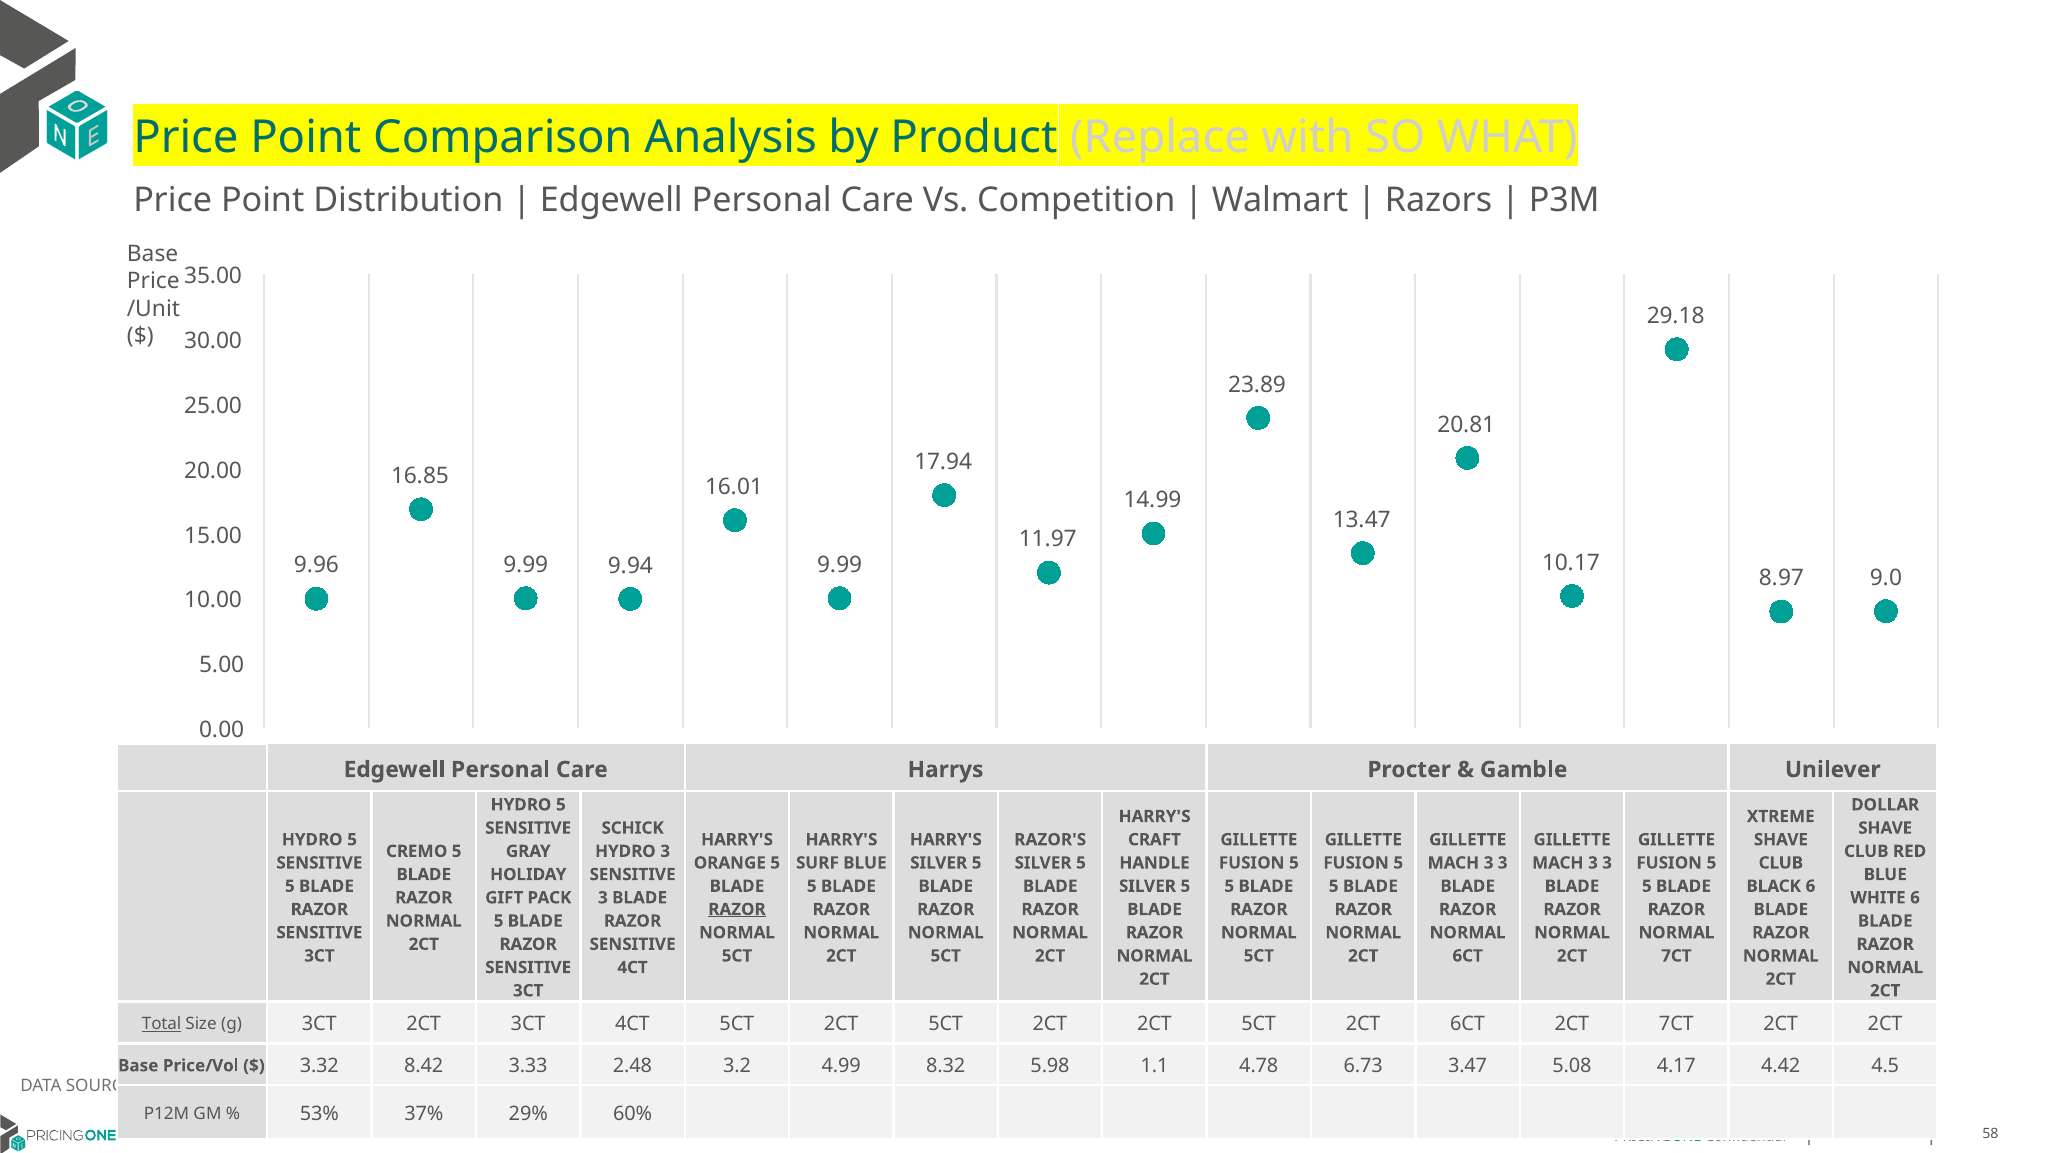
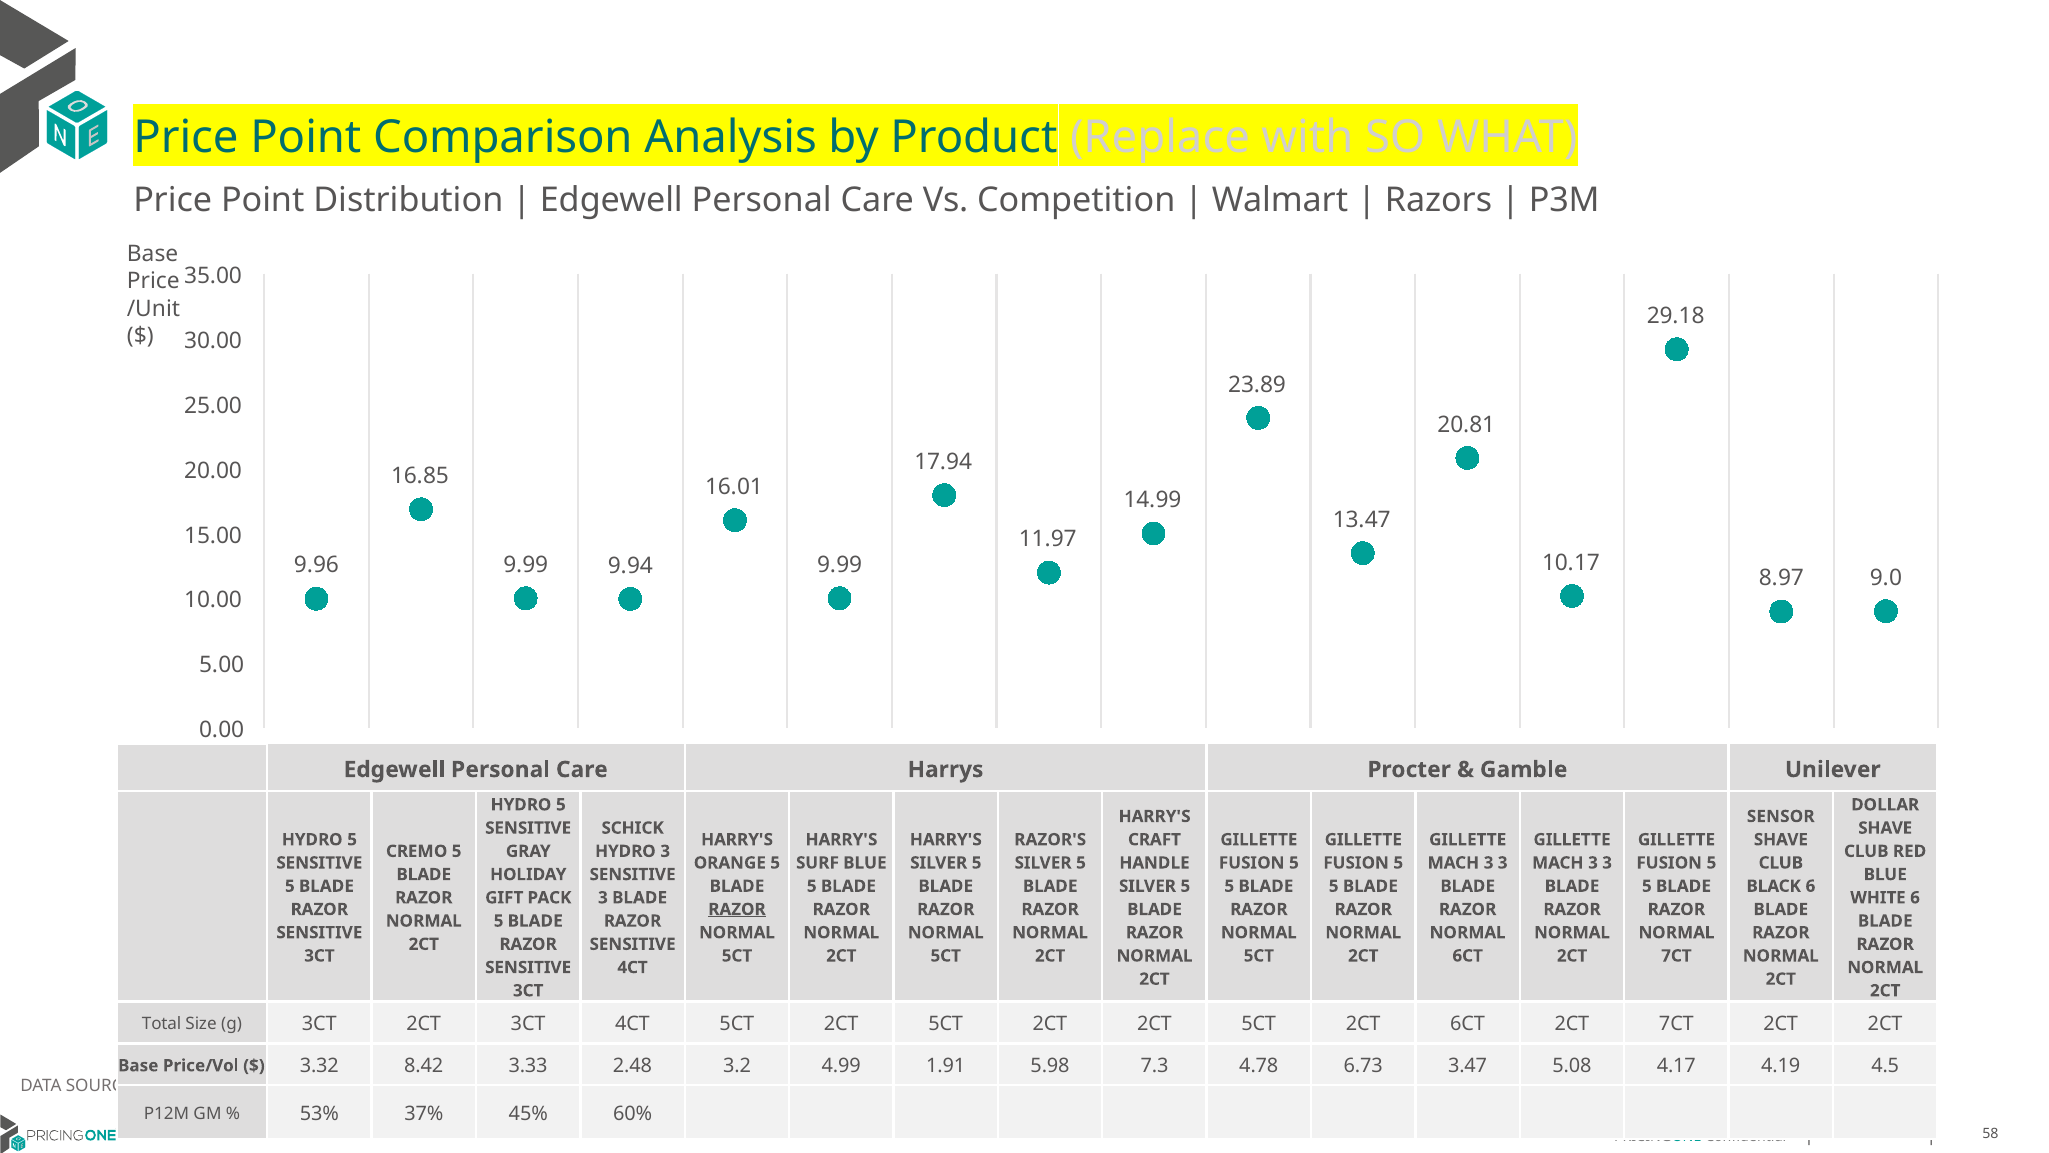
XTREME: XTREME -> SENSOR (1781, 816)
Total underline: present -> none (162, 1024)
8.32: 8.32 -> 1.91 (946, 1066)
1.1: 1.1 -> 7.3 (1155, 1066)
4.42: 4.42 -> 4.19 (1781, 1066)
29%: 29% -> 45% (528, 1113)
